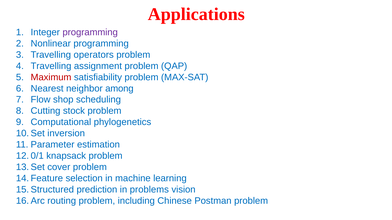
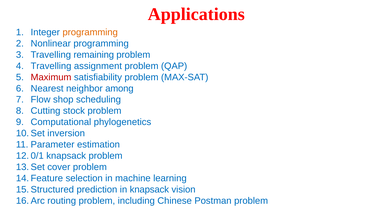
programming colour: purple -> orange (90, 32)
operators: operators -> remaining (94, 55)
in problems: problems -> knapsack (149, 190)
